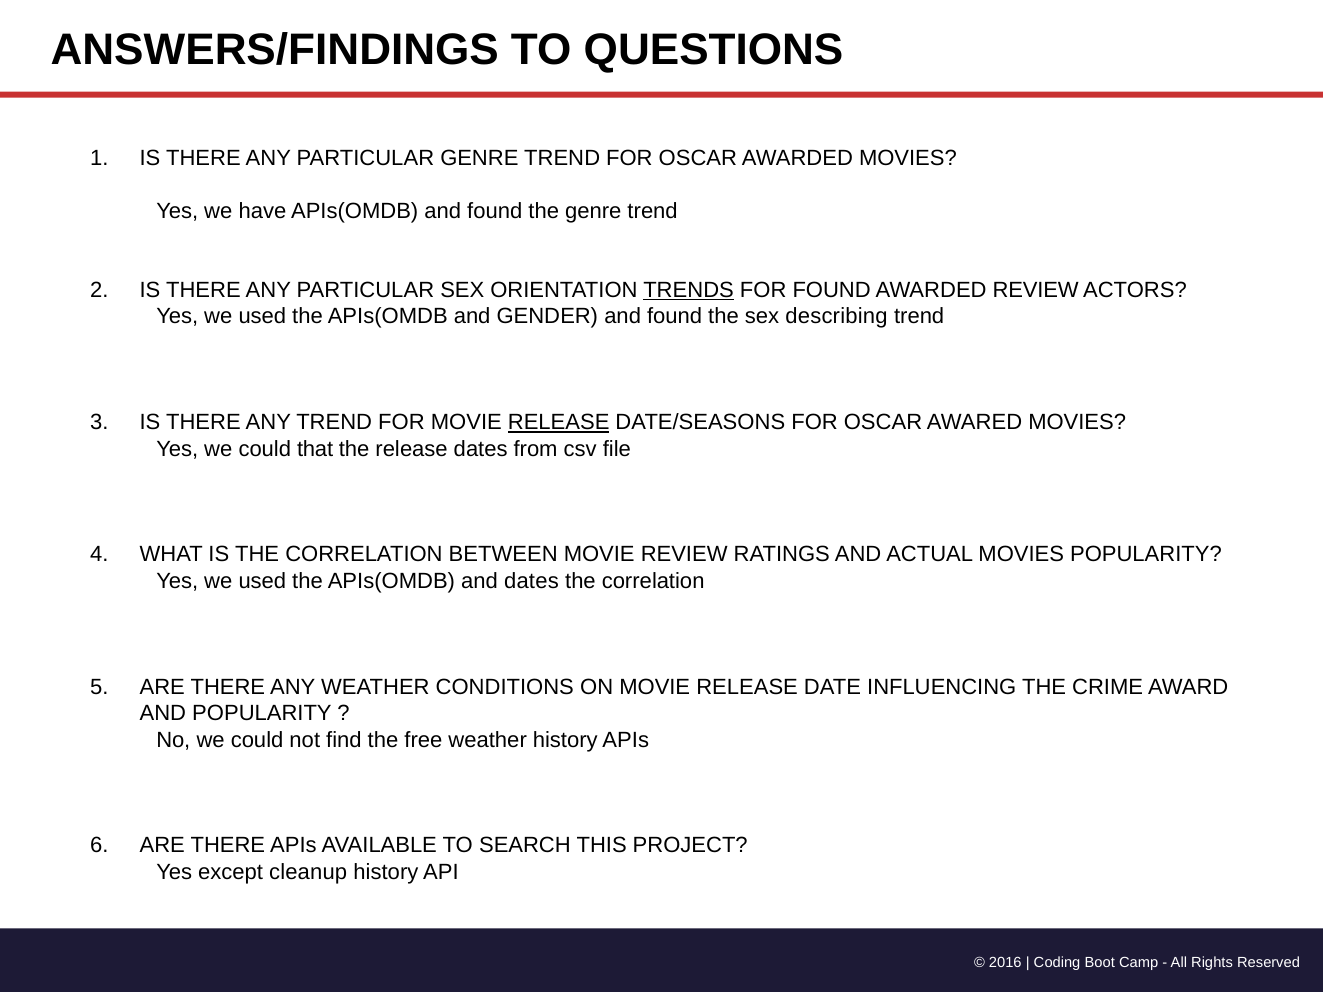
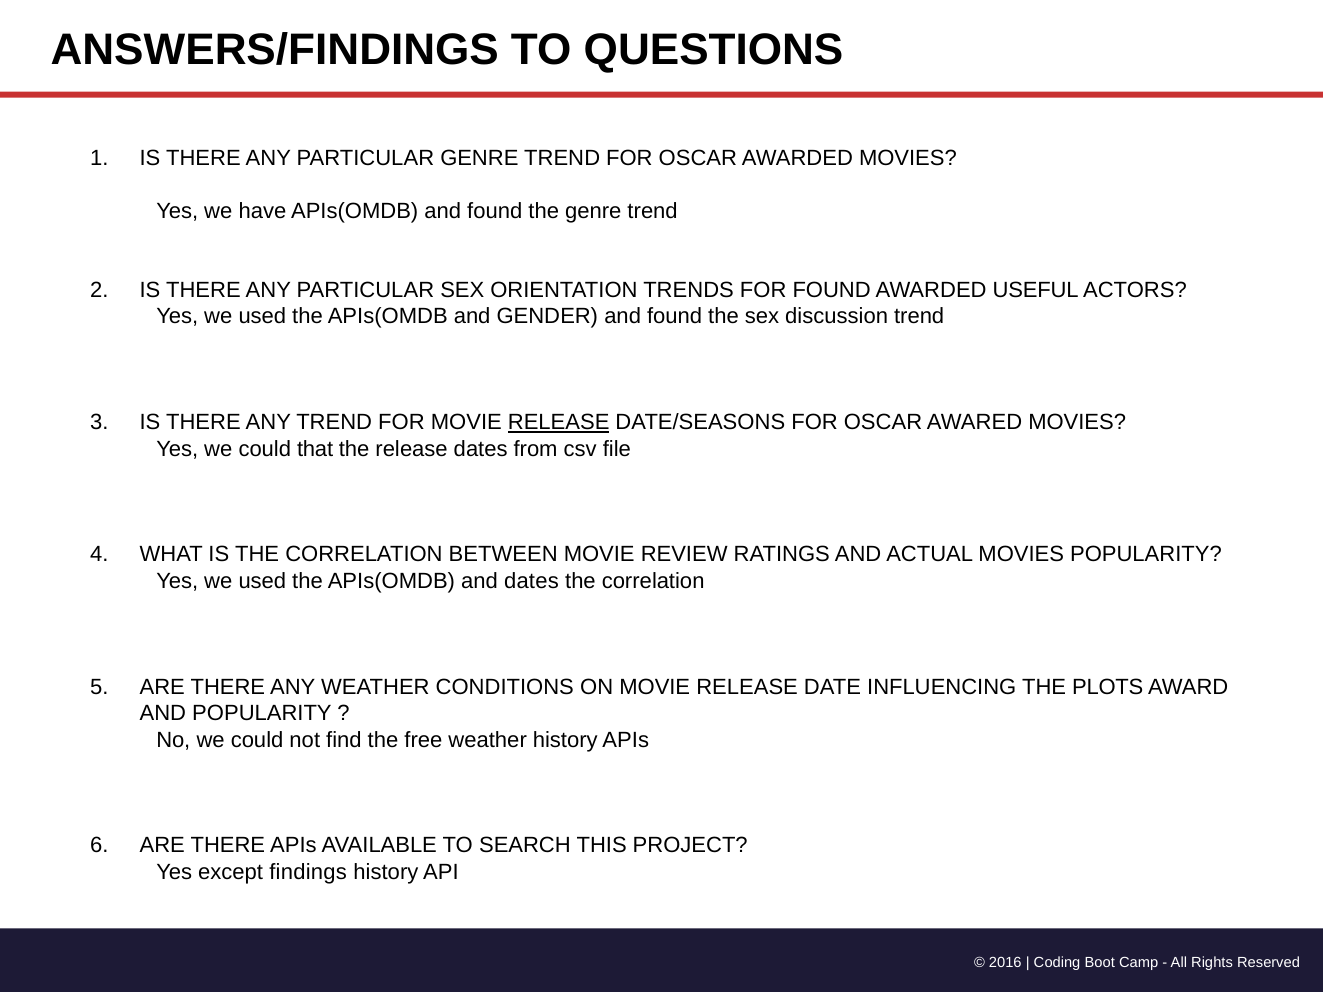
TRENDS underline: present -> none (689, 290)
AWARDED REVIEW: REVIEW -> USEFUL (1036, 290)
describing: describing -> discussion (837, 317)
CRIME: CRIME -> PLOTS (1108, 687)
cleanup: cleanup -> findings (308, 872)
